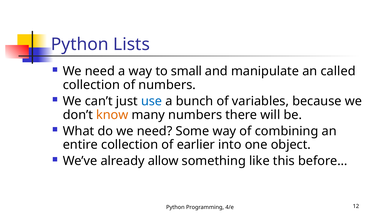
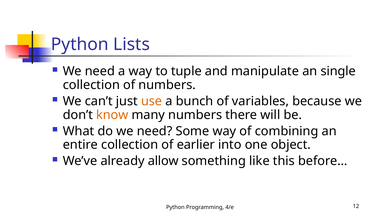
small: small -> tuple (186, 71)
called: called -> single (338, 71)
use colour: blue -> orange (152, 101)
